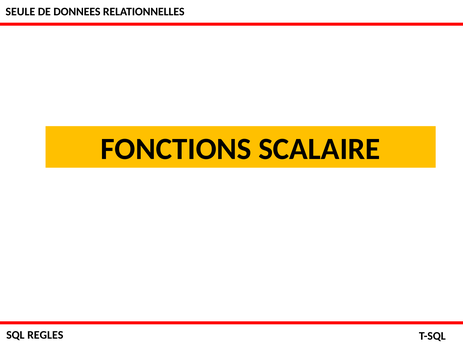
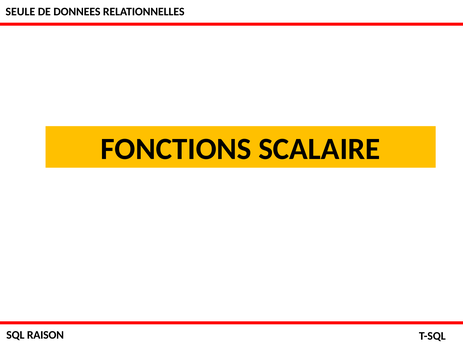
REGLES: REGLES -> RAISON (45, 335)
